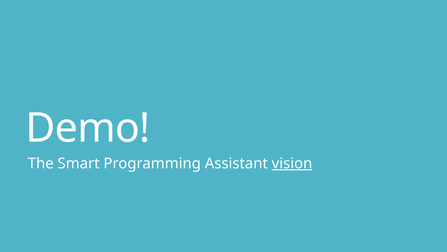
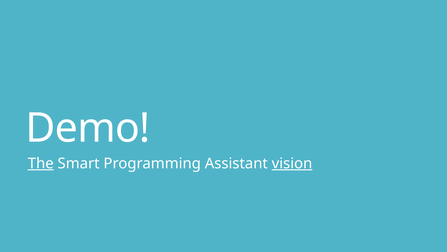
The underline: none -> present (41, 163)
